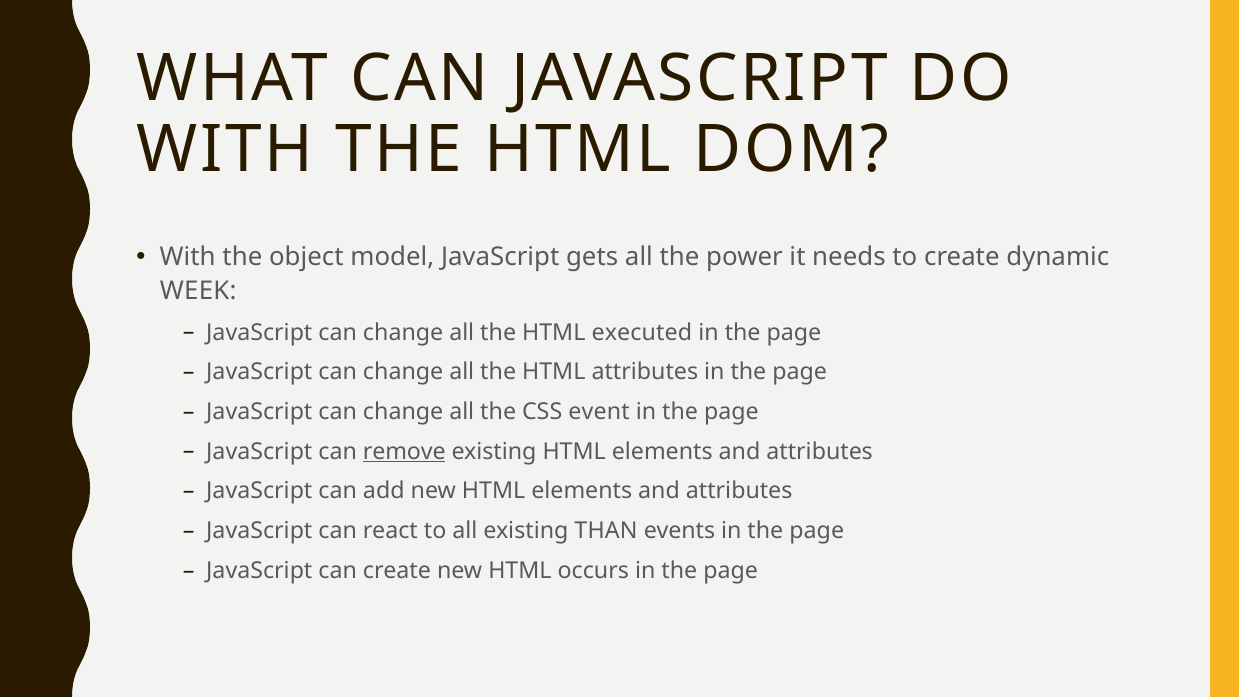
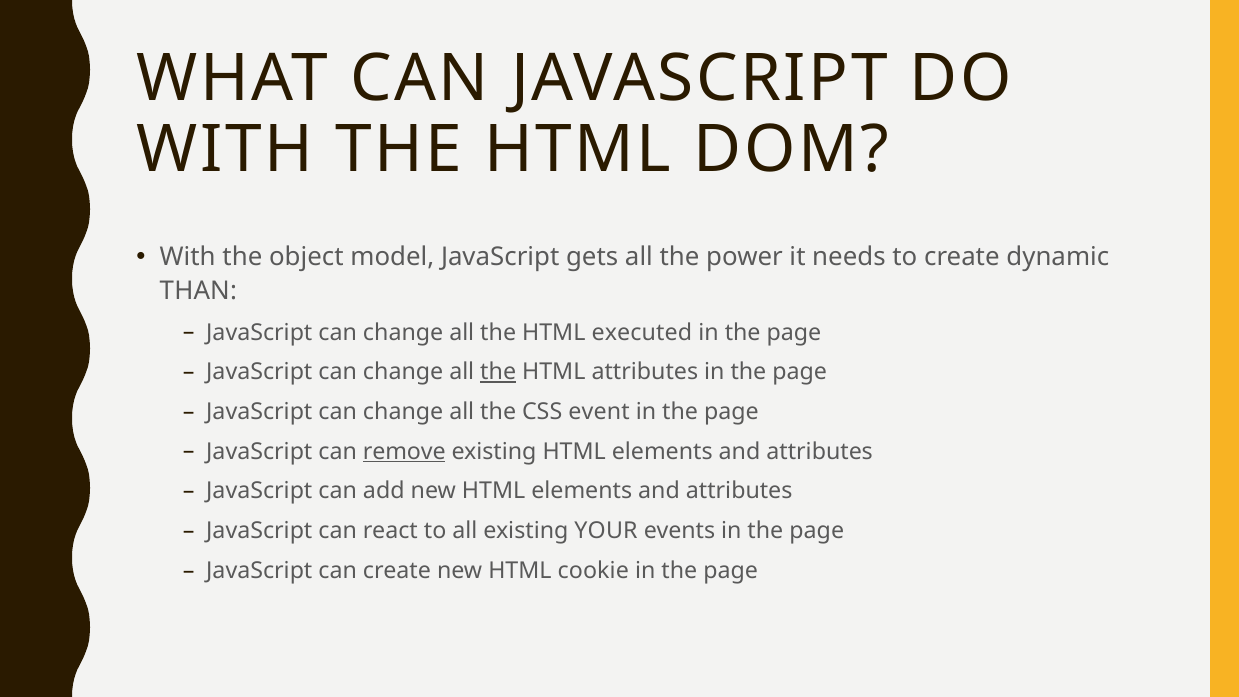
WEEK: WEEK -> THAN (198, 291)
the underline: none -> present (498, 372)
THAN: THAN -> YOUR (606, 531)
occurs: occurs -> cookie (593, 571)
